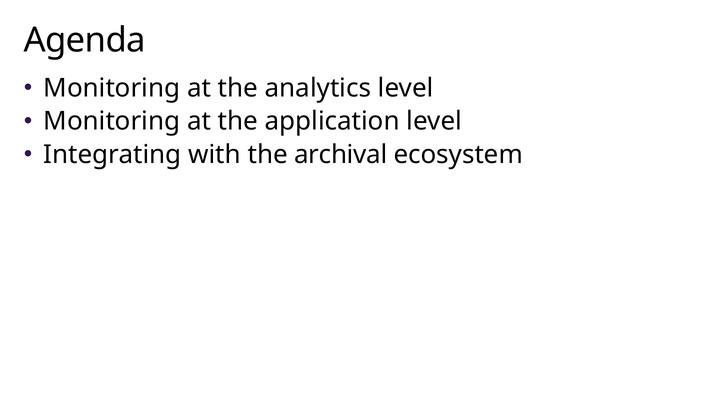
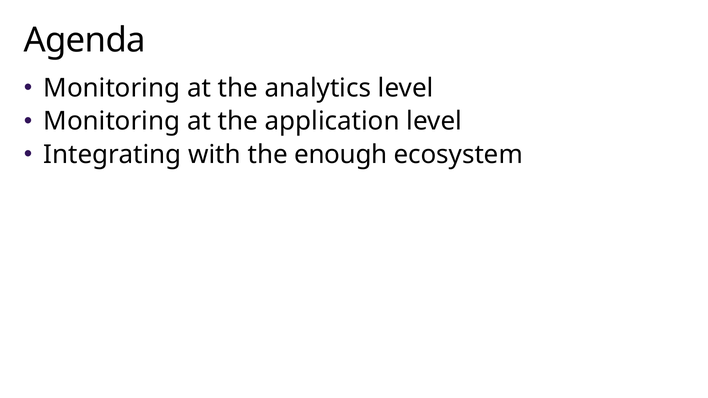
archival: archival -> enough (341, 155)
